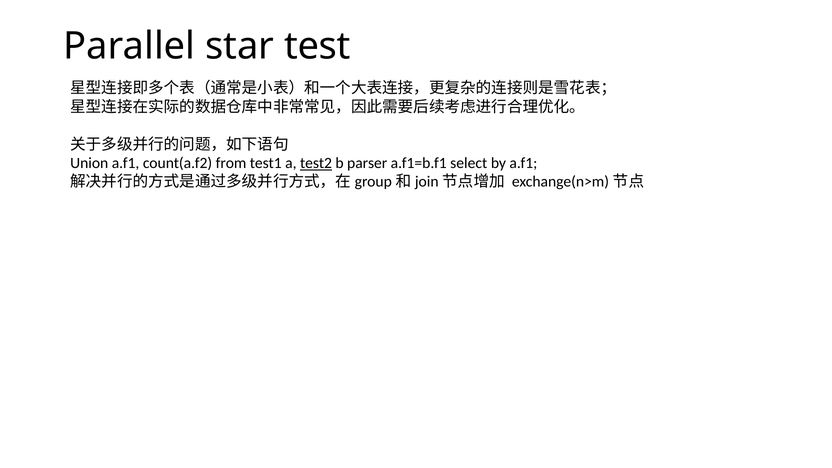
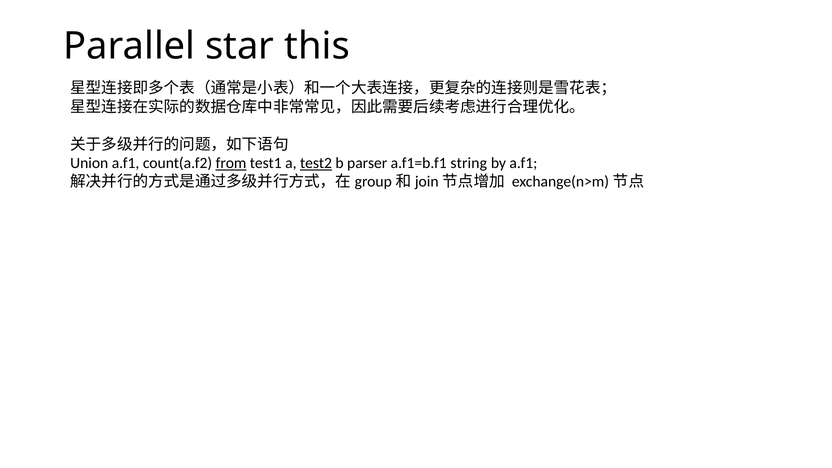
test: test -> this (317, 46)
from underline: none -> present (231, 163)
select: select -> string (469, 163)
